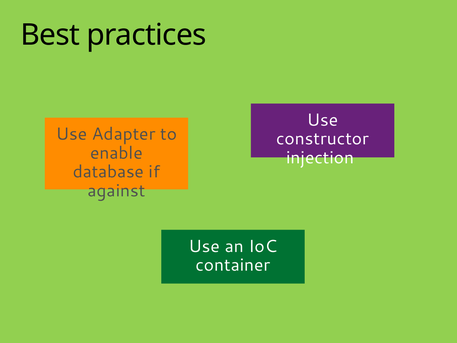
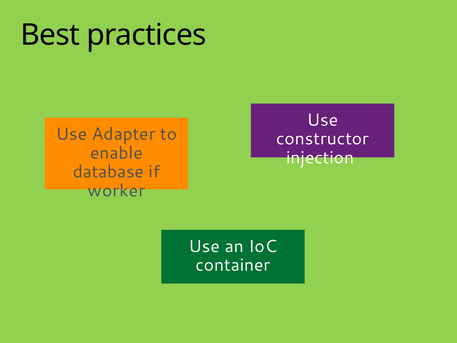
against: against -> worker (116, 191)
